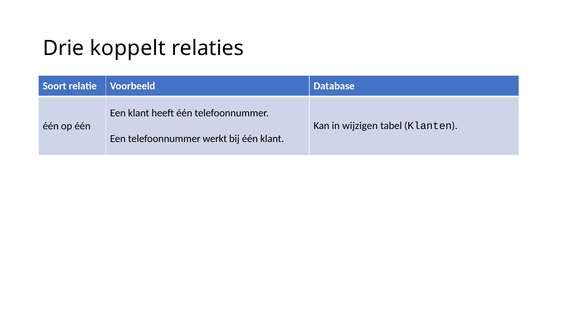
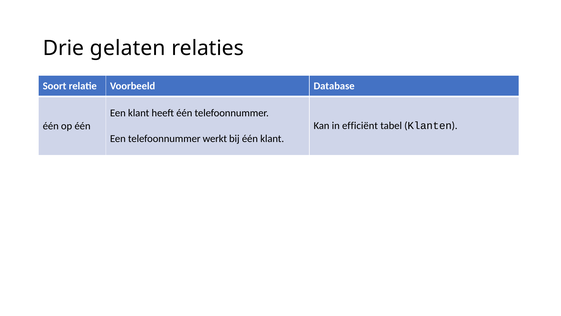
koppelt: koppelt -> gelaten (128, 48)
wijzigen: wijzigen -> efficiënt (360, 126)
